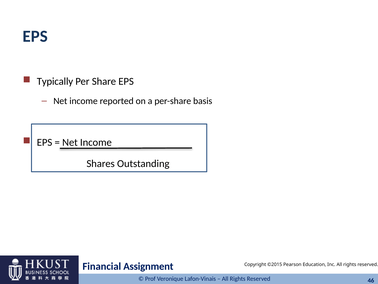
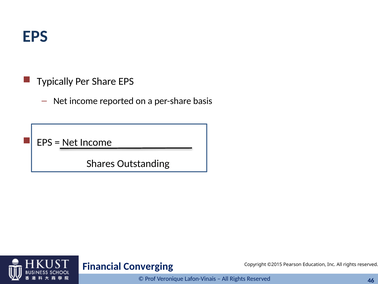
Assignment: Assignment -> Converging (148, 266)
